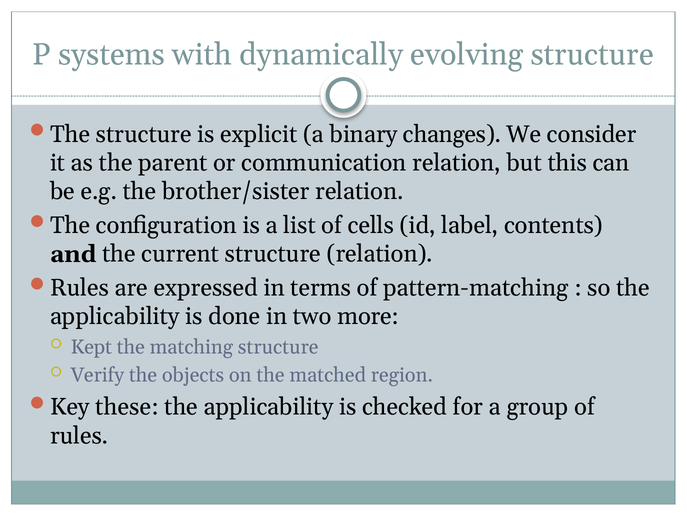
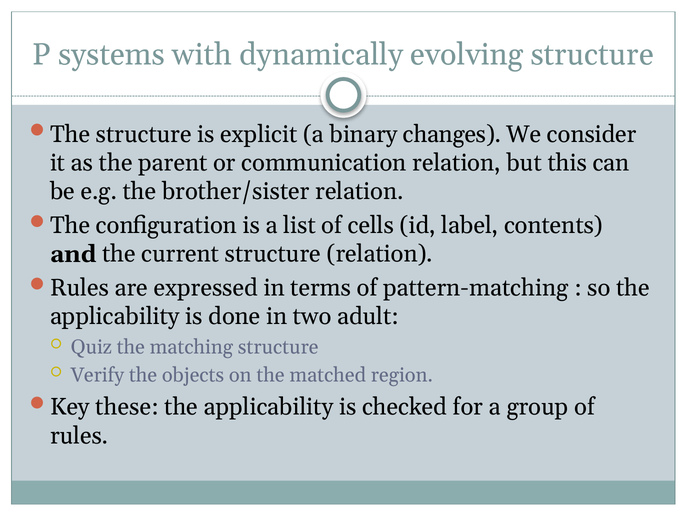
more: more -> adult (368, 316)
Kept: Kept -> Quiz (91, 346)
